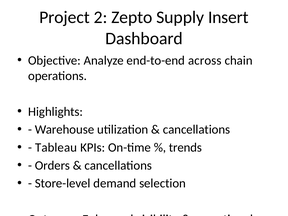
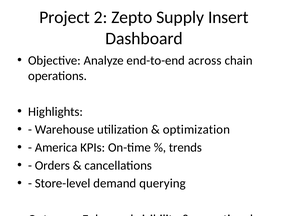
cancellations: cancellations -> optimization (196, 130)
Tableau: Tableau -> America (56, 147)
selection: selection -> querying (162, 183)
